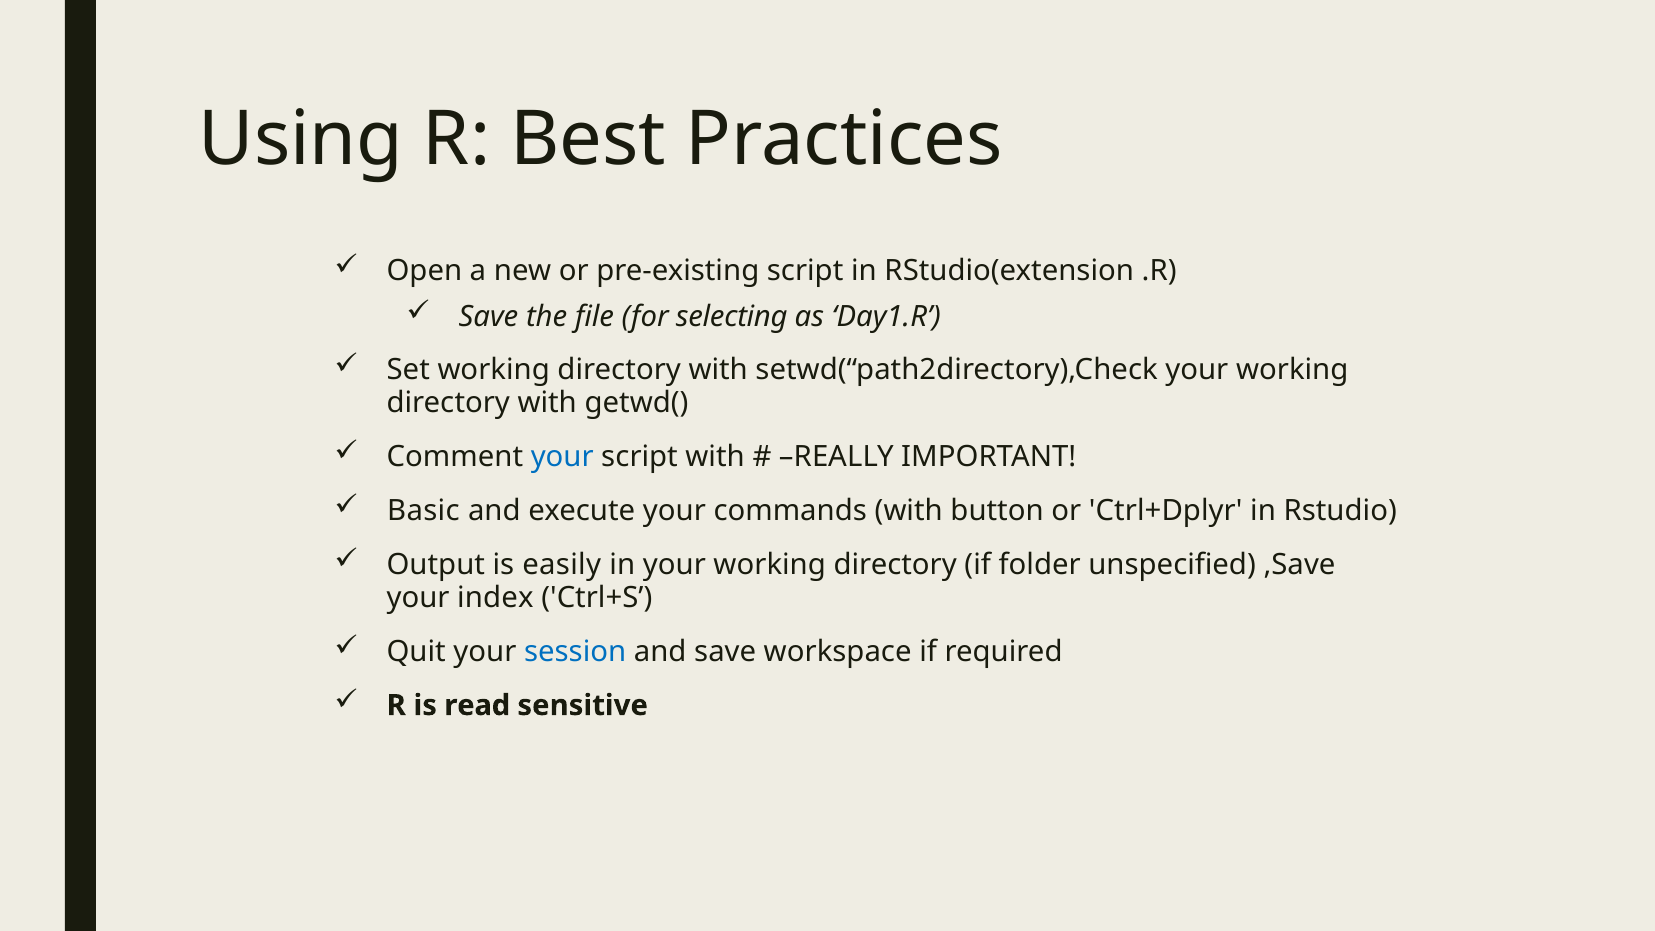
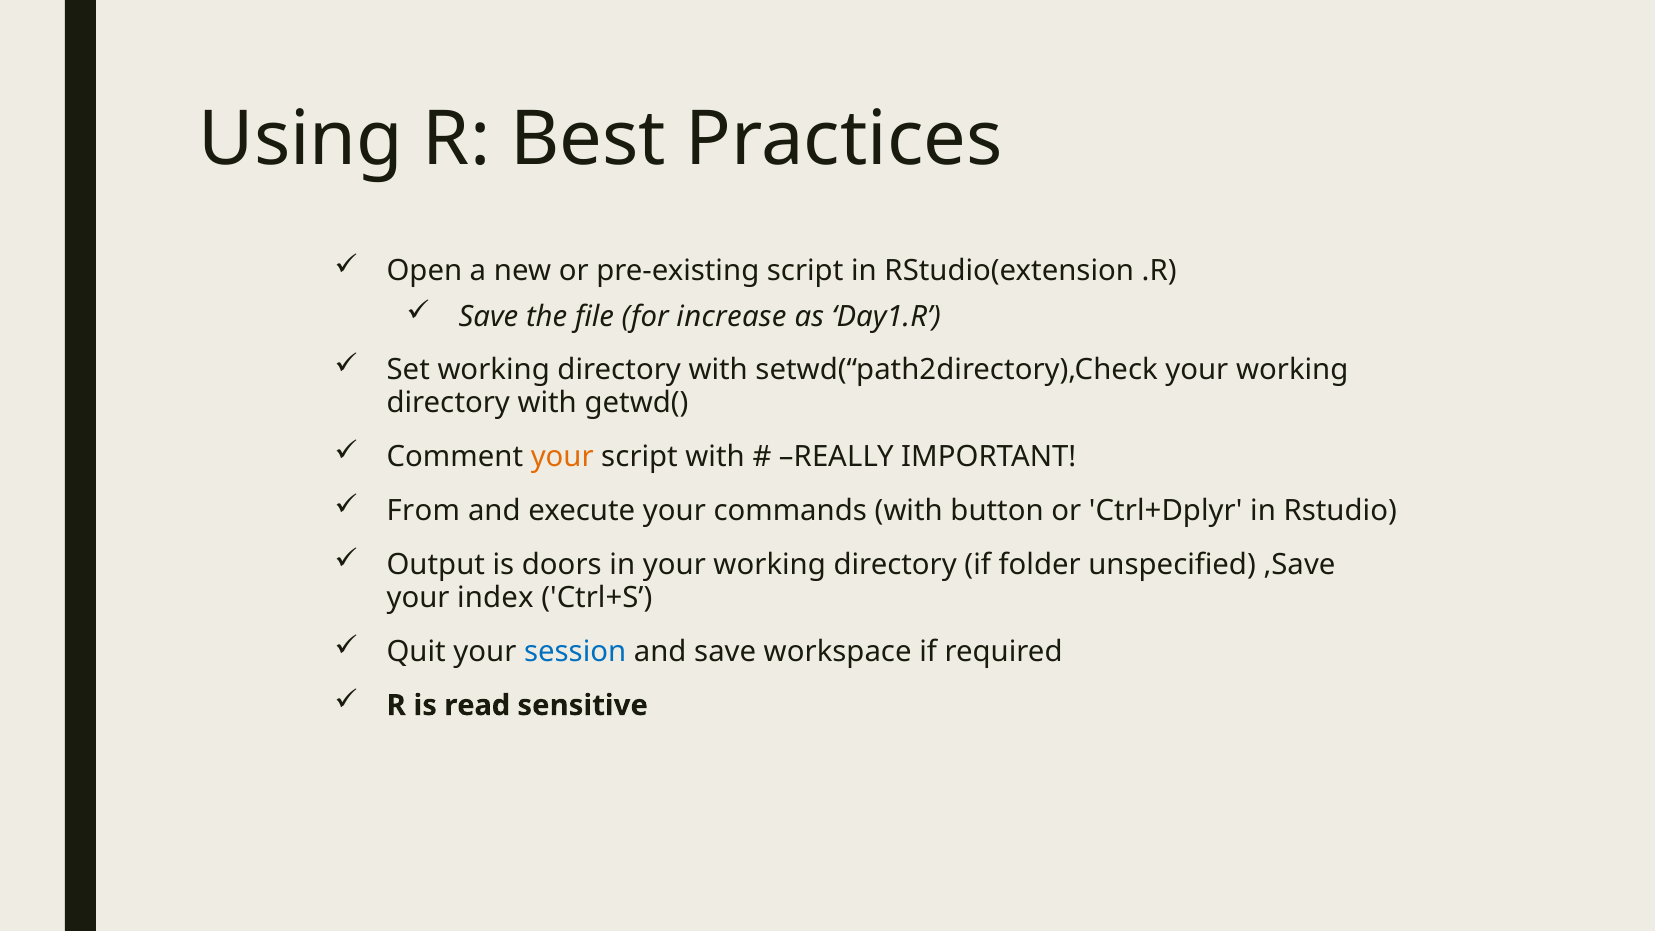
selecting: selecting -> increase (732, 316)
your colour: blue -> orange (562, 457)
Basic: Basic -> From (423, 511)
easily: easily -> doors (562, 565)
